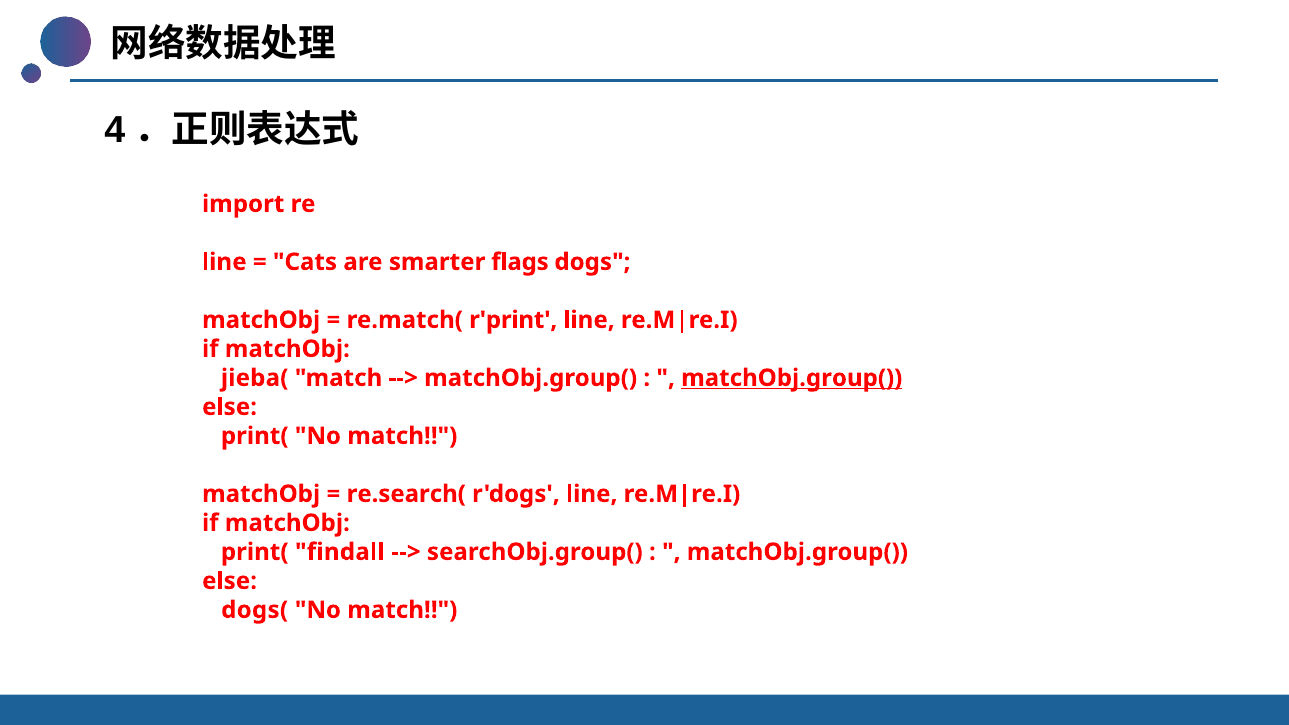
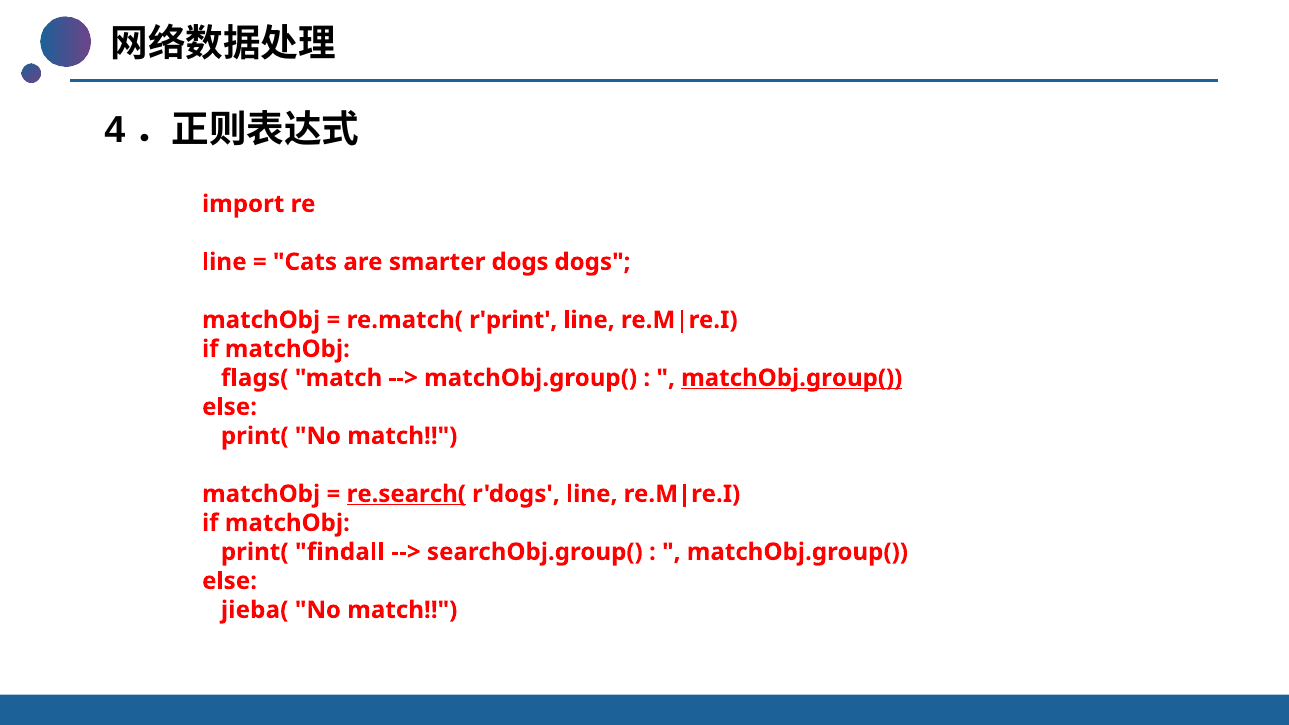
smarter flags: flags -> dogs (520, 262)
jieba(: jieba( -> flags( (255, 378)
re.search( underline: none -> present (406, 494)
dogs(: dogs( -> jieba( (255, 610)
